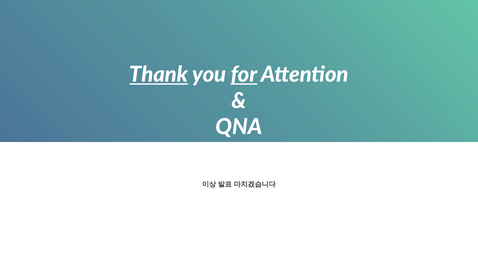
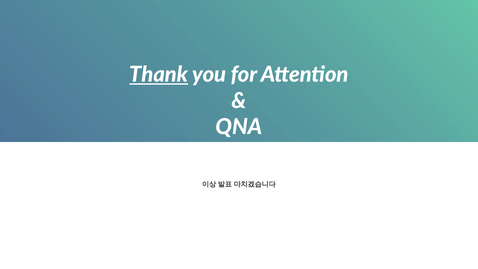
for underline: present -> none (244, 74)
